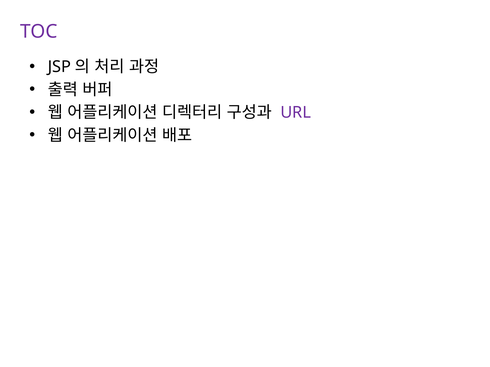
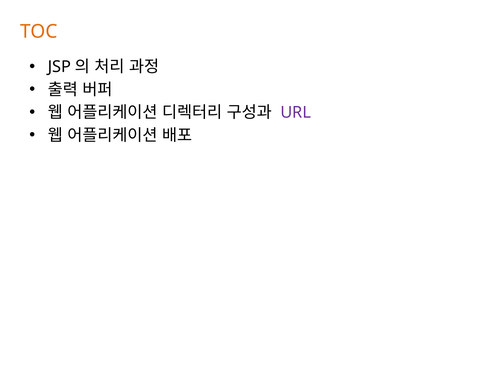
TOC colour: purple -> orange (39, 32)
